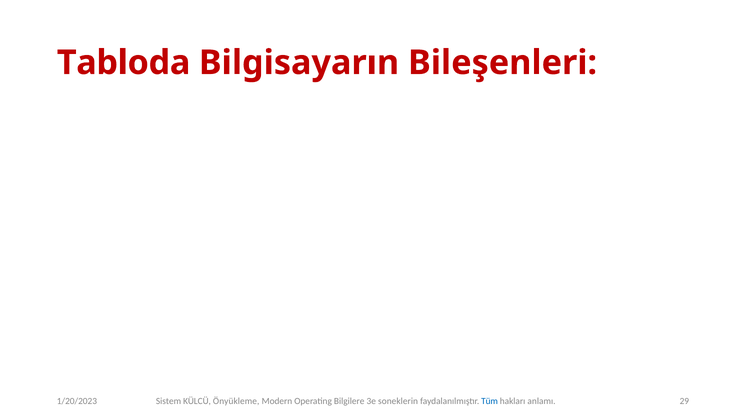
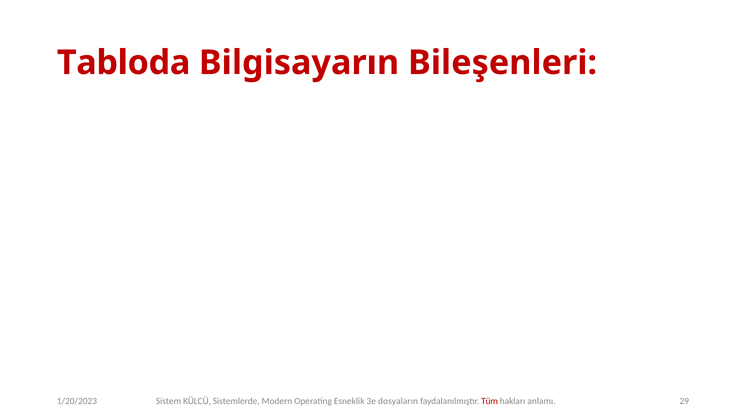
Önyükleme: Önyükleme -> Sistemlerde (236, 401)
Bilgilere: Bilgilere -> Esneklik (349, 401)
soneklerin: soneklerin -> dosyaların (398, 401)
Tüm colour: blue -> red (490, 401)
